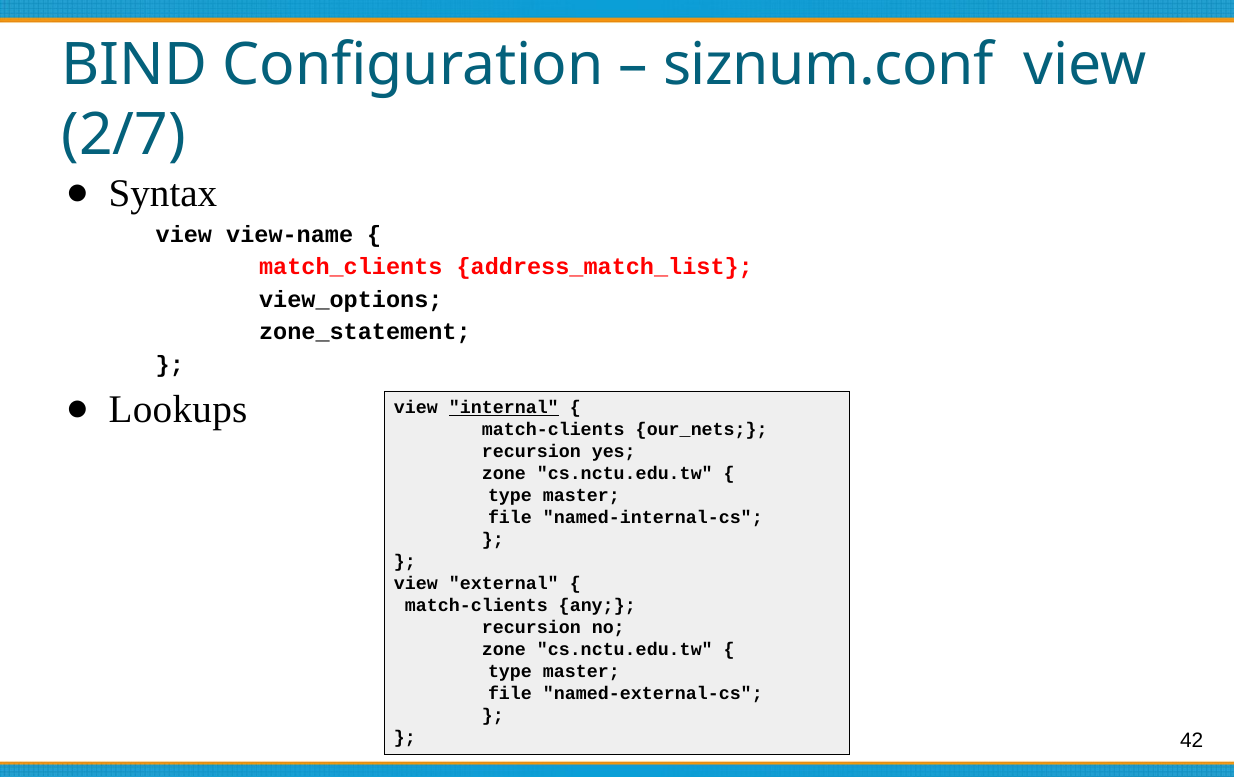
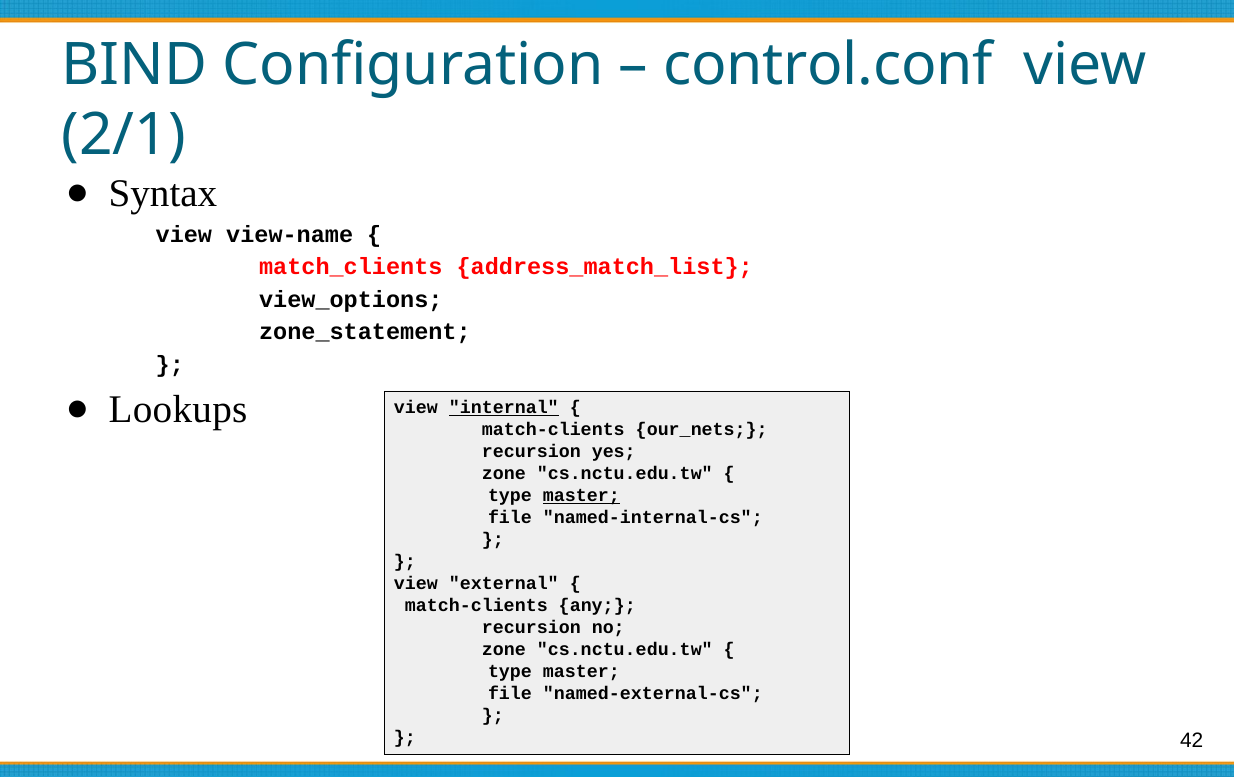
siznum.conf: siznum.conf -> control.conf (828, 65)
2/7: 2/7 -> 2/1 (124, 135)
master underline: none -> present (581, 496)
